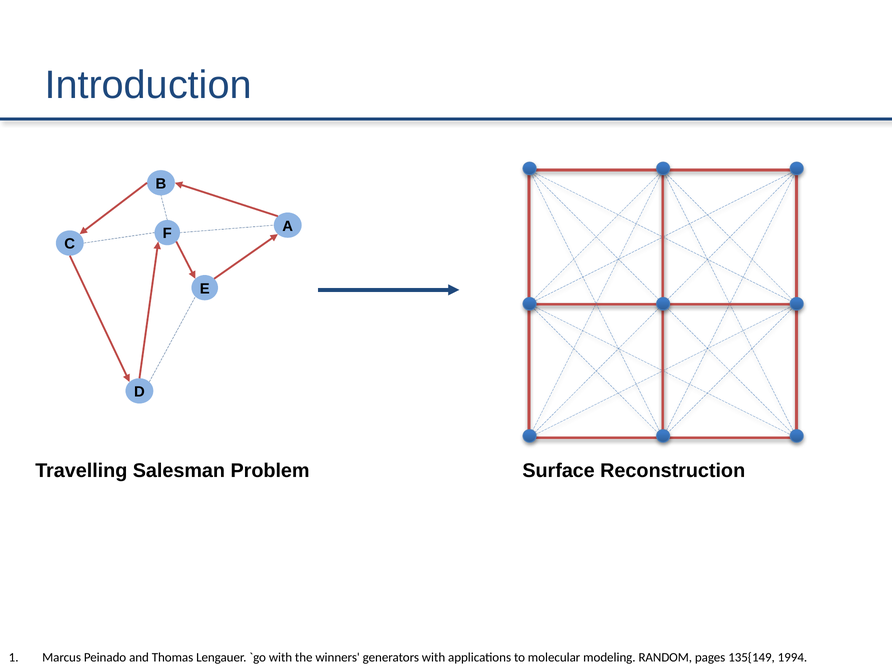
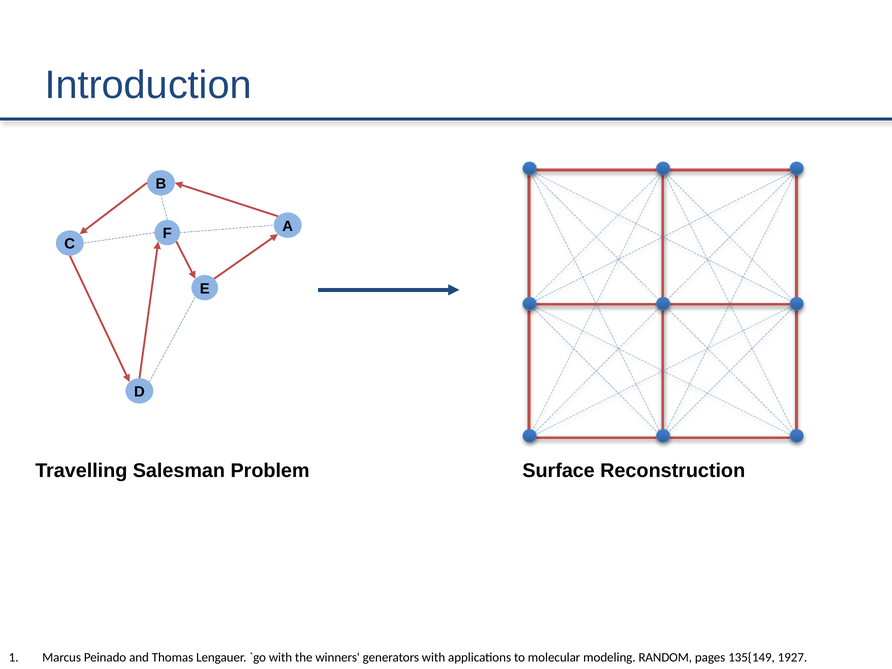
1994: 1994 -> 1927 (792, 657)
